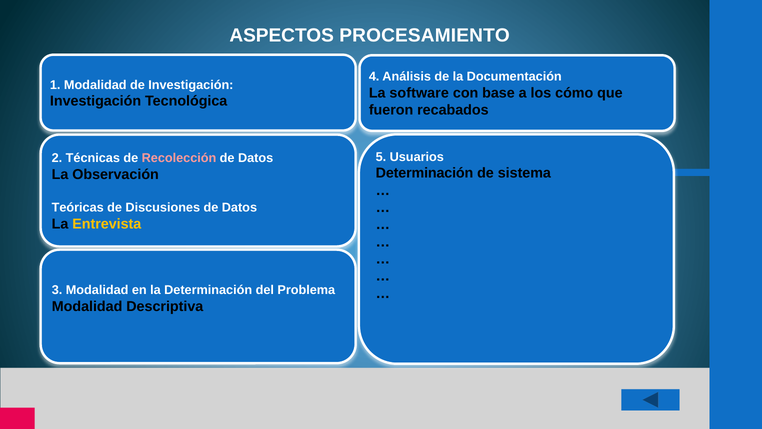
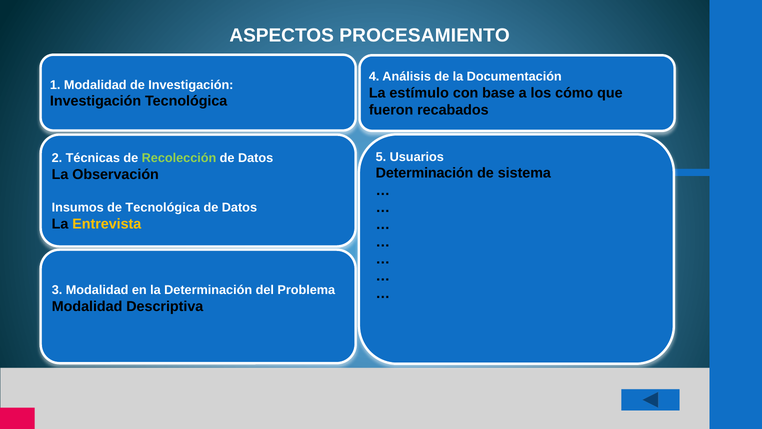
software: software -> estímulo (419, 93)
Recolección colour: pink -> light green (179, 158)
Teóricas: Teóricas -> Insumos (78, 207)
de Discusiones: Discusiones -> Tecnológica (163, 207)
